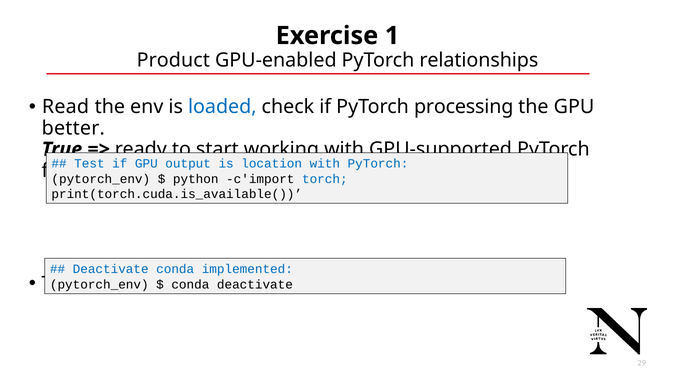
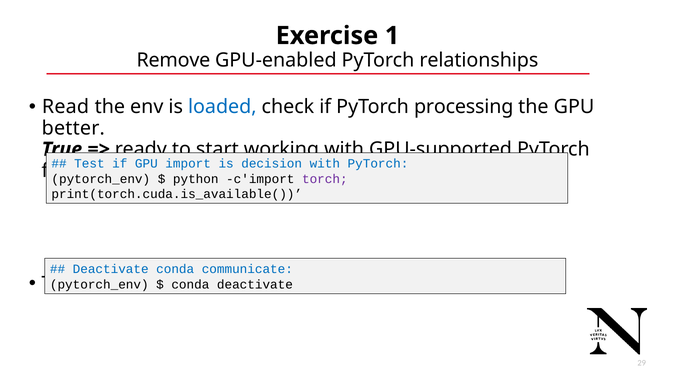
Product: Product -> Remove (173, 60)
output: output -> import (188, 164)
location: location -> decision (272, 164)
torch colour: blue -> purple (325, 179)
implemented: implemented -> communicate (247, 269)
